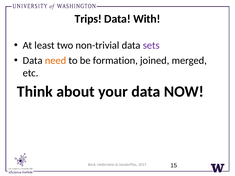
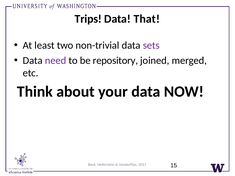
With: With -> That (147, 19)
need colour: orange -> purple (56, 61)
formation: formation -> repository (115, 61)
